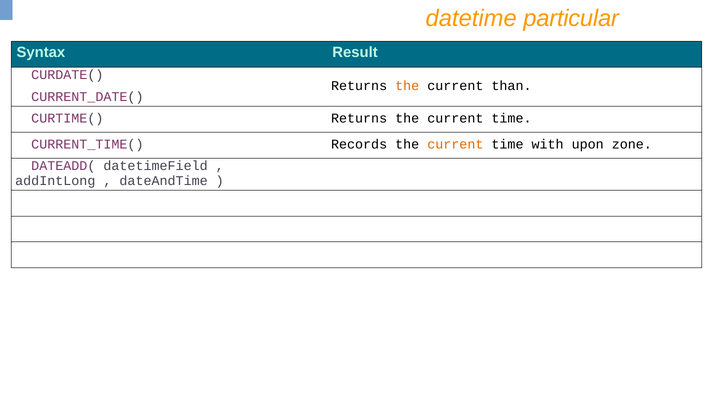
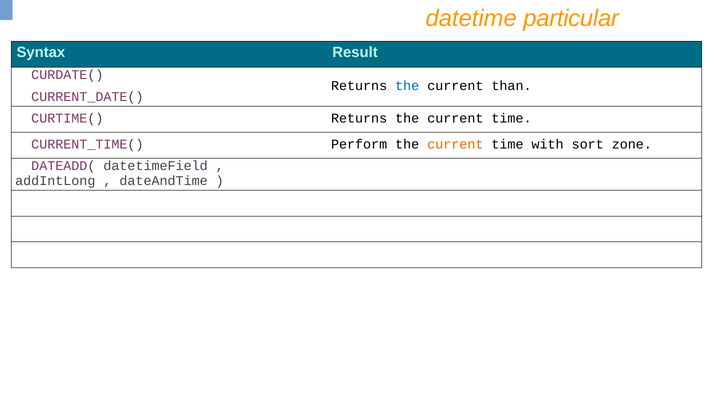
the colour: orange -> blue (407, 86)
Records: Records -> Perform (359, 144)
upon: upon -> sort (588, 144)
